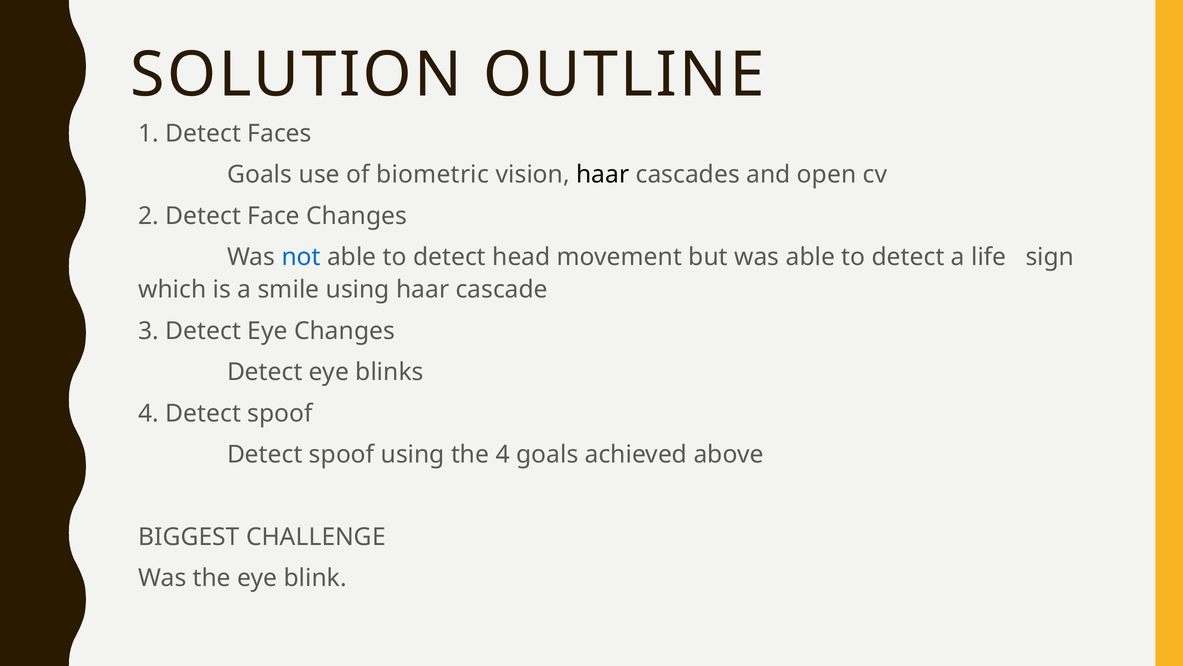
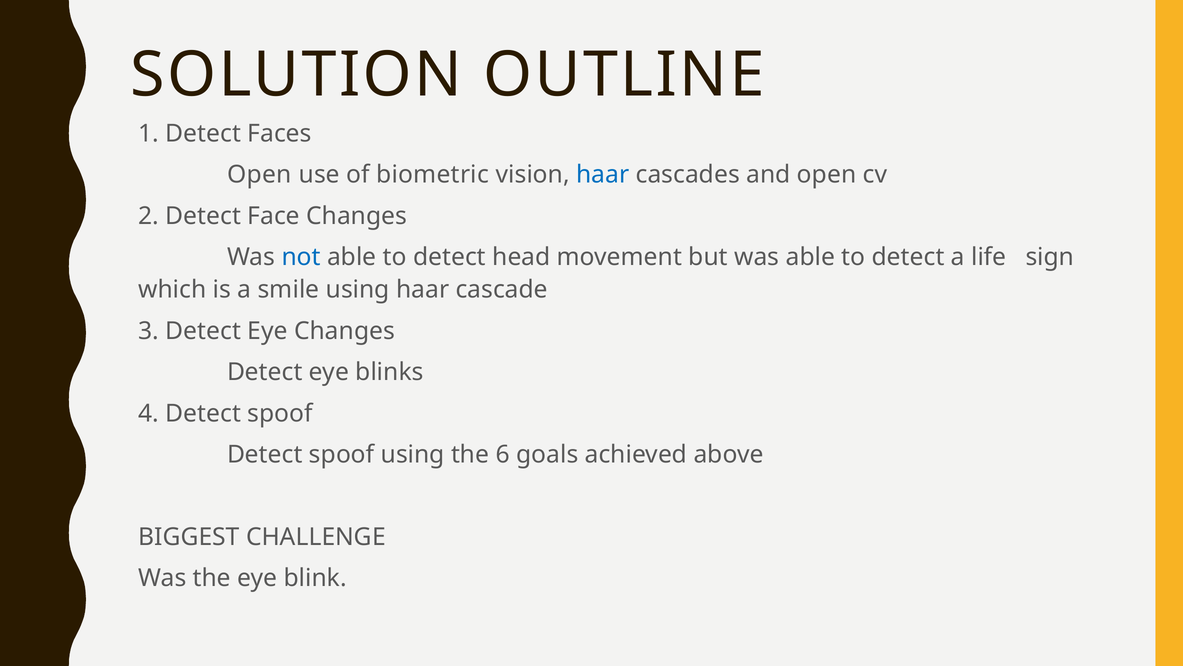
Goals: Goals -> Open (260, 175)
haar colour: black -> blue (603, 175)
the 4: 4 -> 6 (503, 454)
